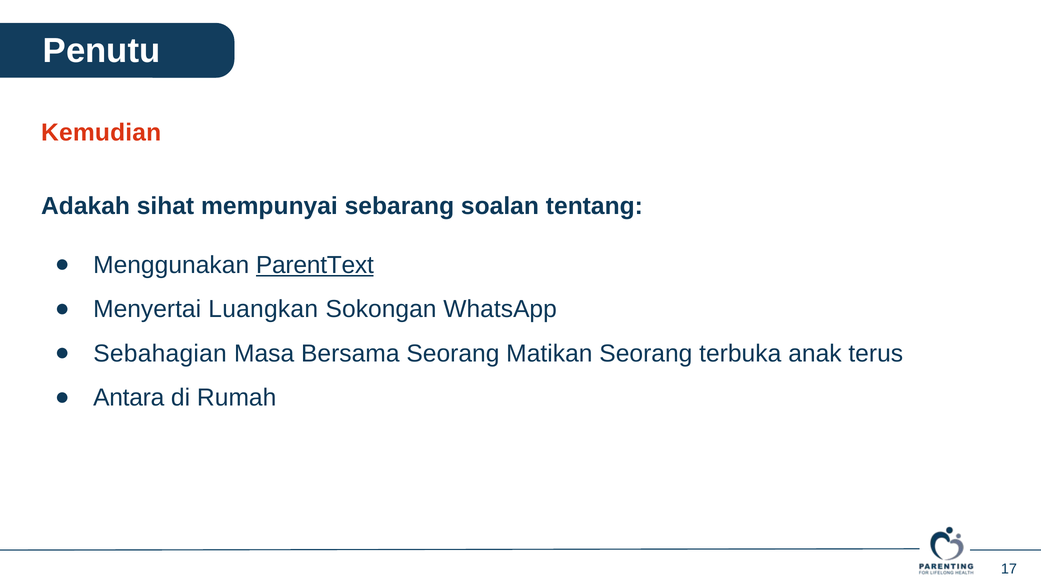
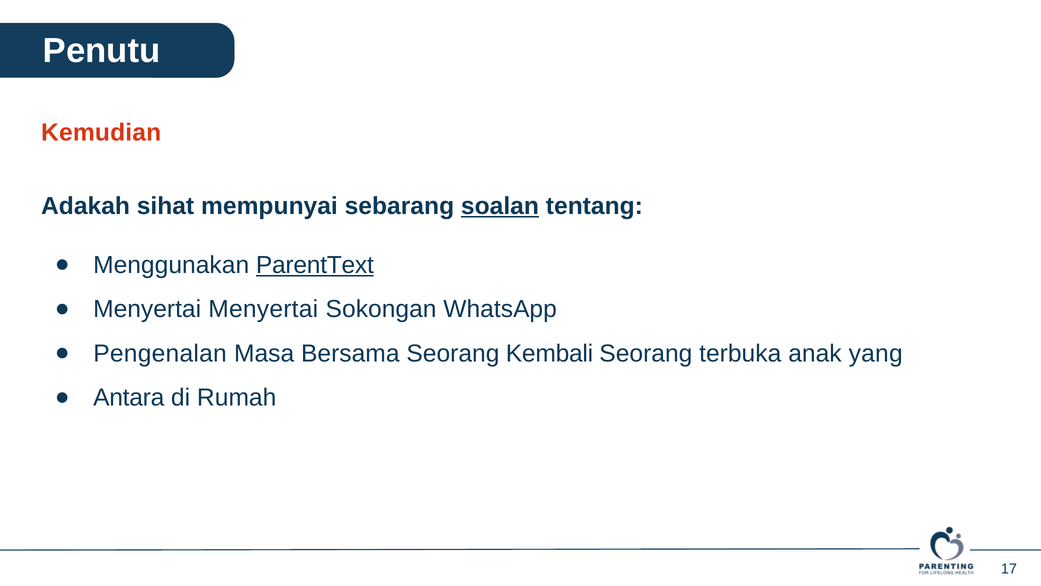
soalan underline: none -> present (500, 206)
Menyertai Luangkan: Luangkan -> Menyertai (263, 309)
Sebahagian: Sebahagian -> Pengenalan (160, 353)
Matikan: Matikan -> Kembali (550, 353)
terus: terus -> yang (876, 353)
